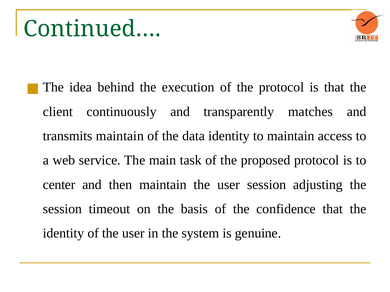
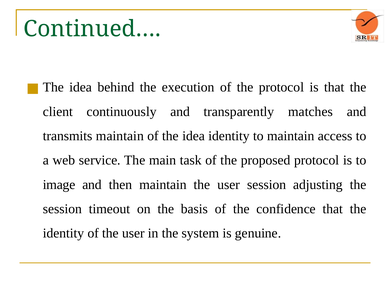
of the data: data -> idea (194, 136)
center: center -> image (59, 185)
